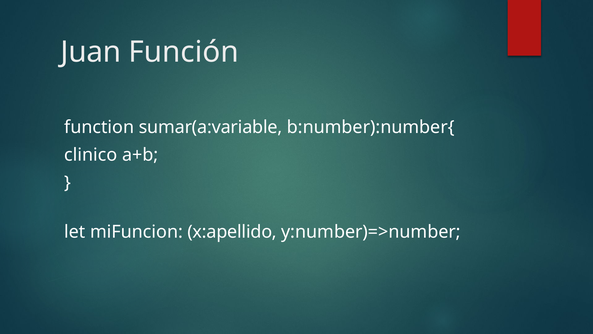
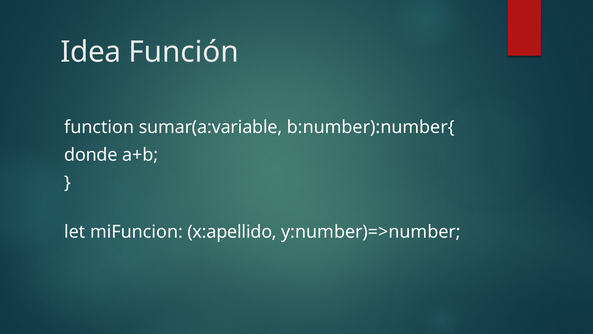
Juan: Juan -> Idea (91, 52)
clinico: clinico -> donde (91, 155)
